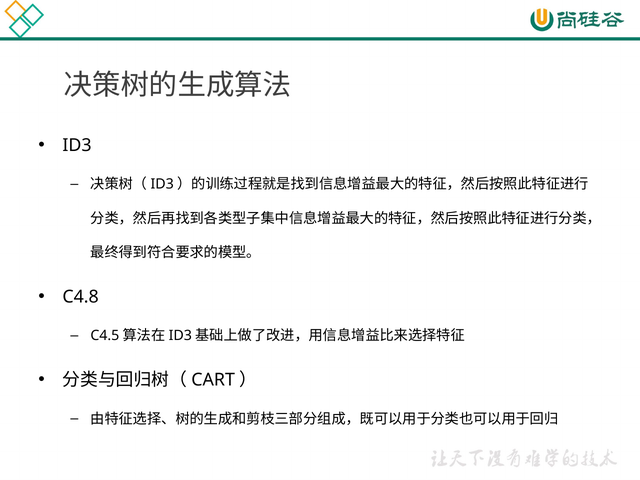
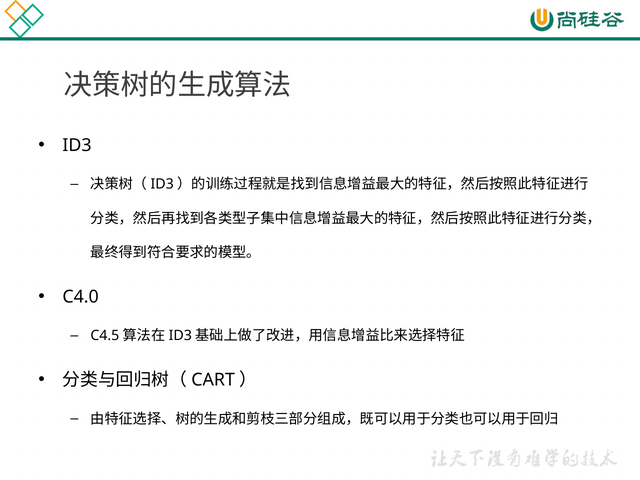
C4.8: C4.8 -> C4.0 (81, 297)
